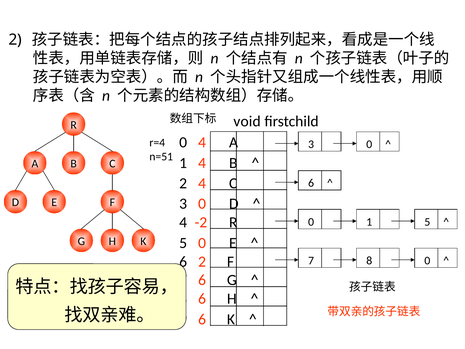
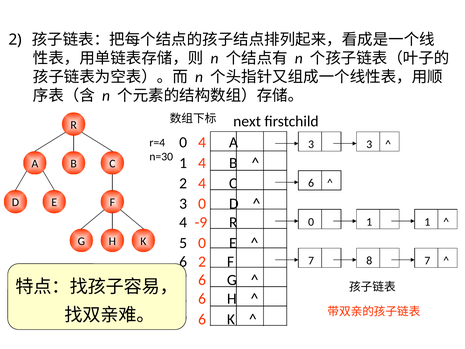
void: void -> next (247, 121)
3 0: 0 -> 3 (369, 144)
n=51: n=51 -> n=30 (161, 157)
-2: -2 -> -9 (201, 222)
1 5: 5 -> 1 (427, 222)
8 0: 0 -> 7 (427, 261)
